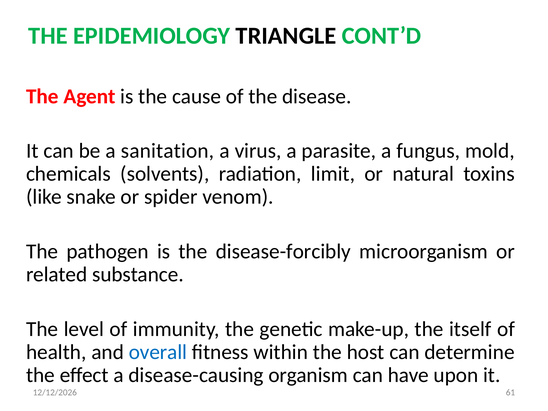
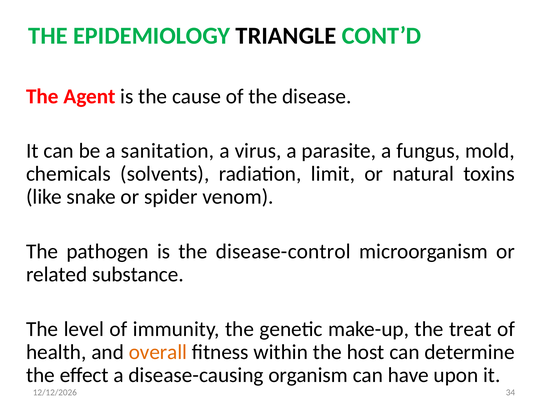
disease-forcibly: disease-forcibly -> disease-control (283, 252)
itself: itself -> treat (470, 329)
overall colour: blue -> orange (158, 352)
61: 61 -> 34 (510, 392)
